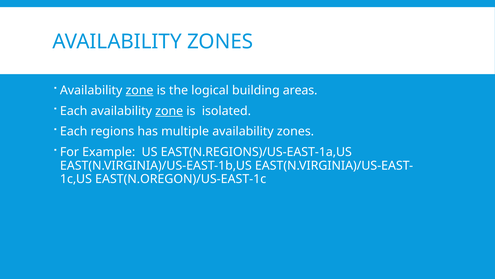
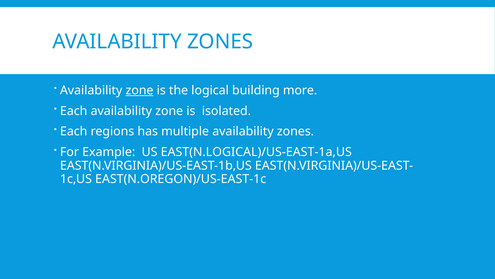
areas: areas -> more (300, 90)
zone underline: present -> none (169, 111)
EAST(N.REGIONS)/US-EAST-1a,US: EAST(N.REGIONS)/US-EAST-1a,US -> EAST(N.LOGICAL)/US-EAST-1a,US (256, 152)
